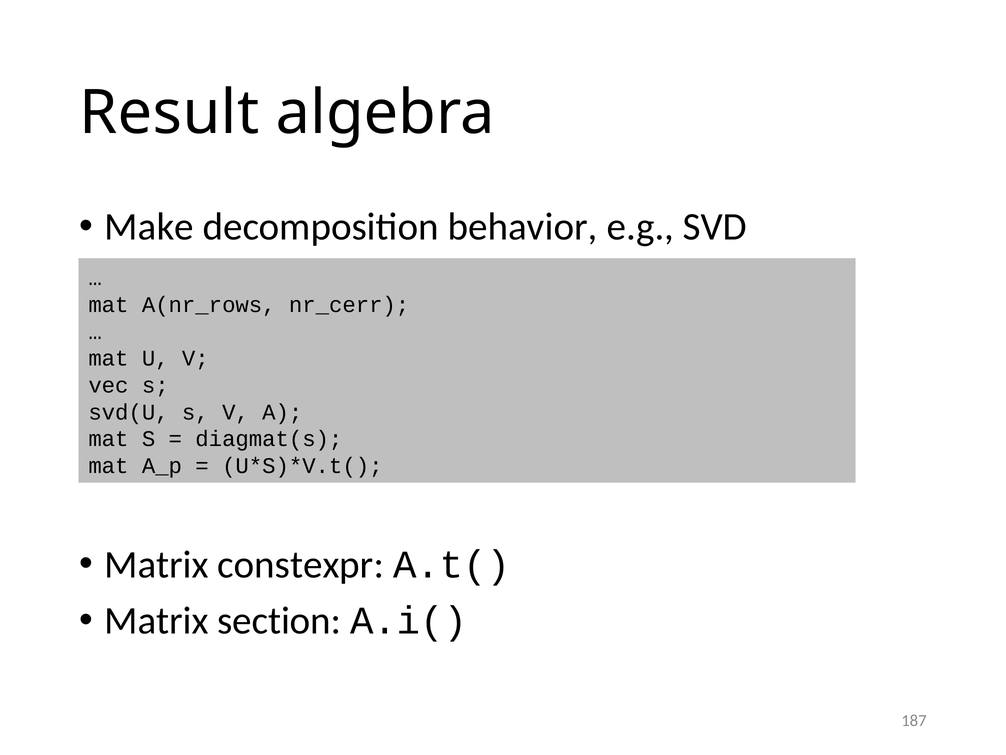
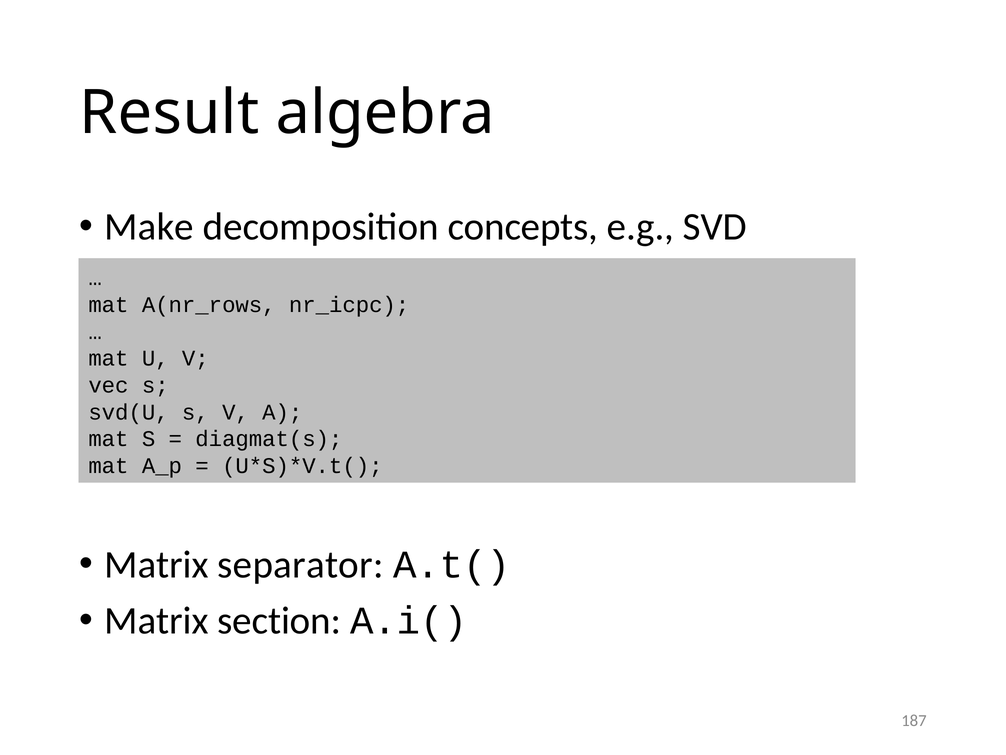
behavior: behavior -> concepts (523, 227)
nr_cerr: nr_cerr -> nr_icpc (349, 305)
constexpr: constexpr -> separator (301, 564)
